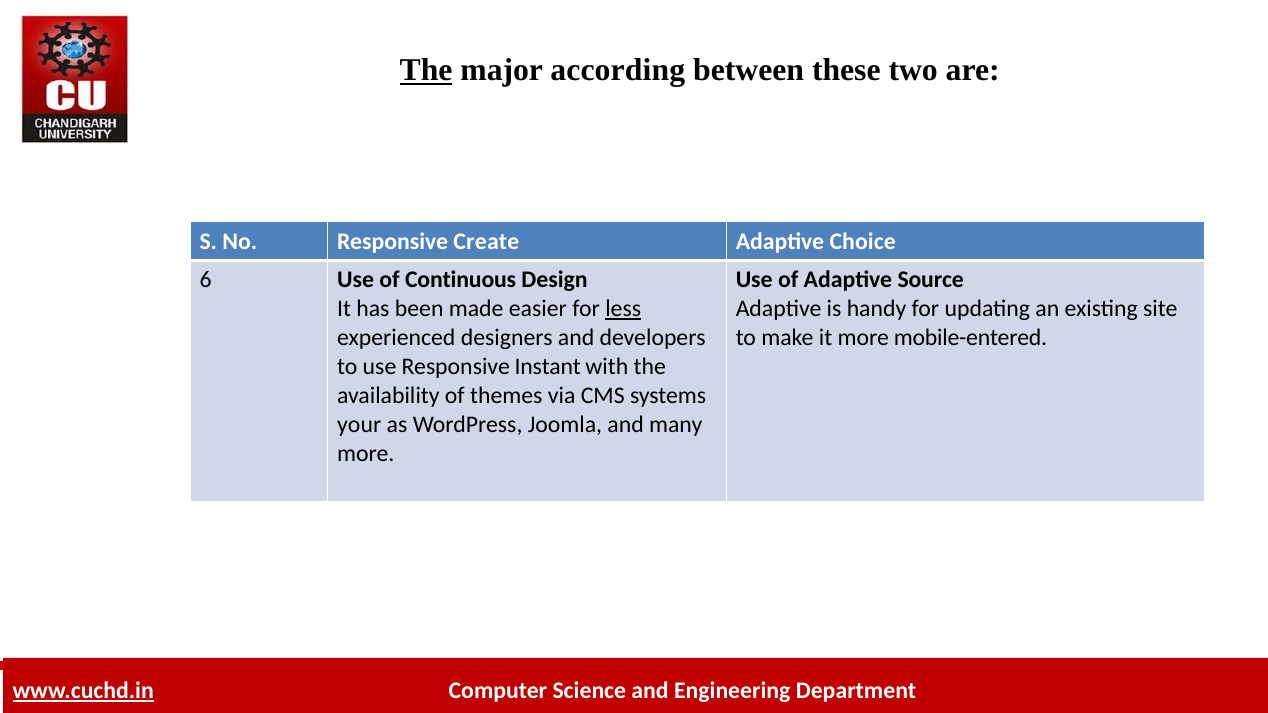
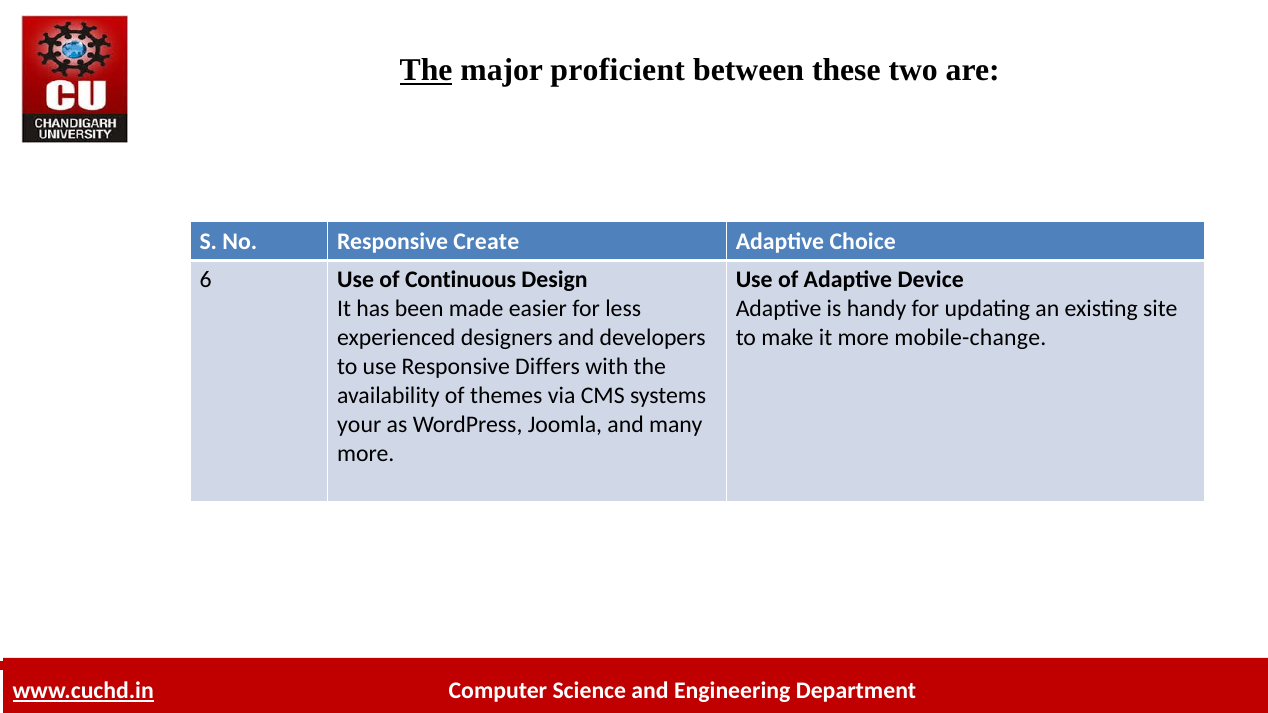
according: according -> proficient (618, 70)
Source: Source -> Device (931, 280)
less underline: present -> none (623, 309)
mobile-entered: mobile-entered -> mobile-change (970, 338)
Instant: Instant -> Differs (548, 367)
